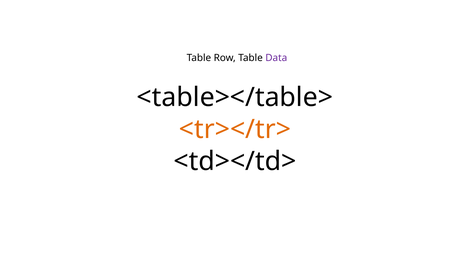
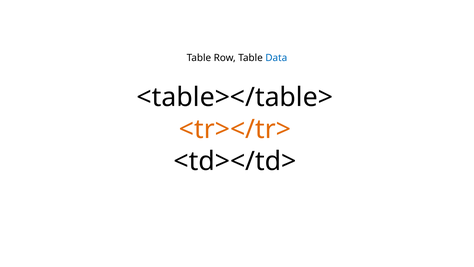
Data colour: purple -> blue (276, 58)
